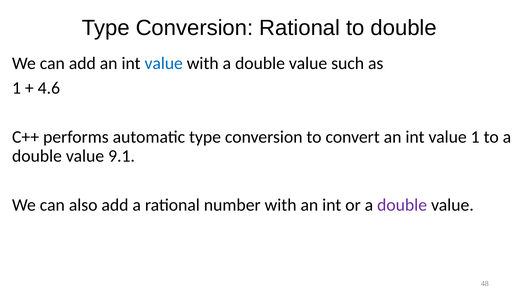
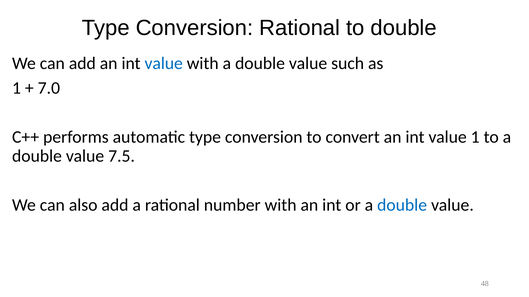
4.6: 4.6 -> 7.0 (49, 88)
9.1: 9.1 -> 7.5 (122, 156)
double colour: purple -> blue (402, 205)
